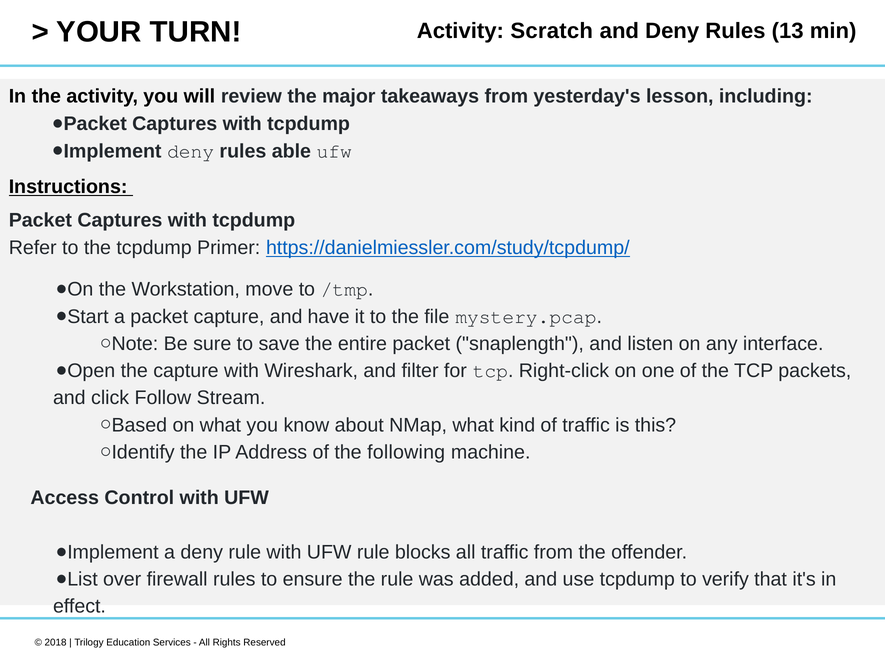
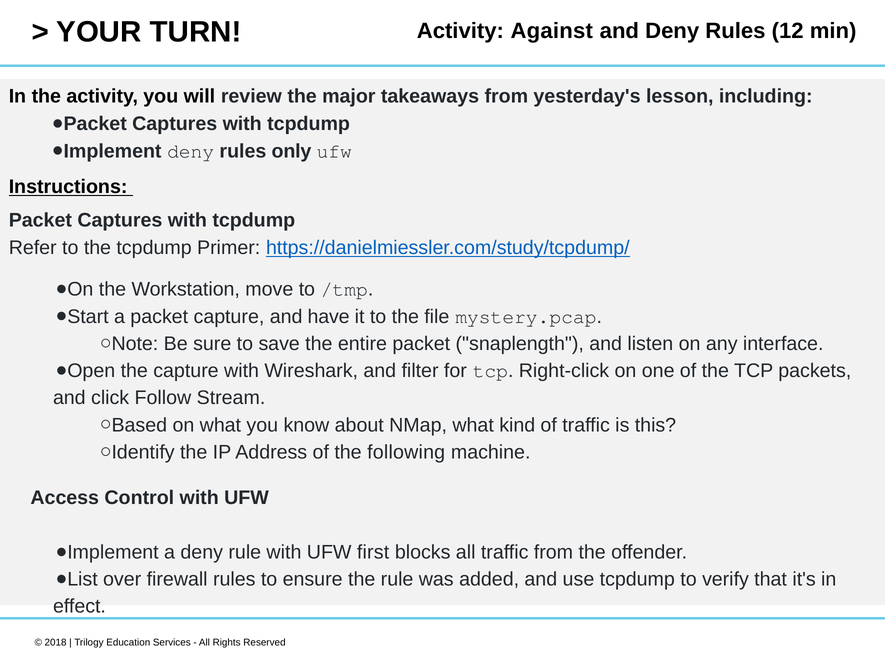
Scratch: Scratch -> Against (552, 31)
13: 13 -> 12 (788, 31)
able: able -> only (291, 151)
UFW rule: rule -> first (373, 552)
